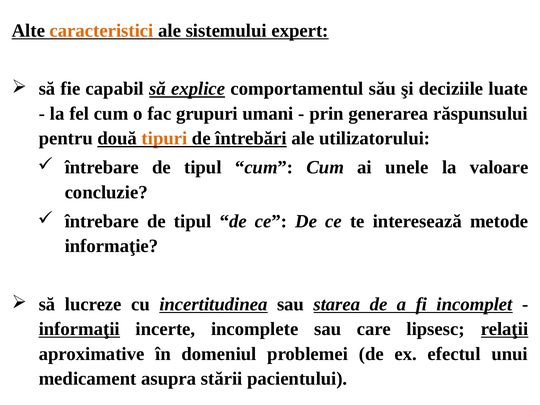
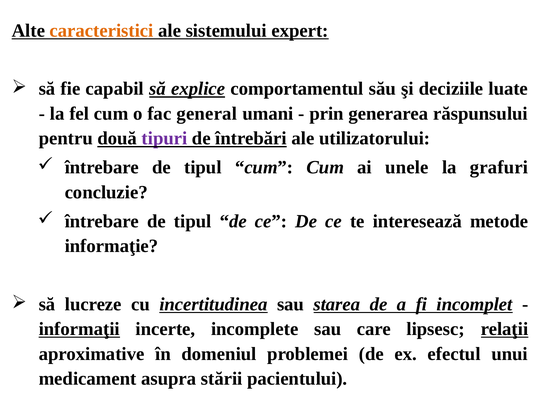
grupuri: grupuri -> general (207, 114)
tipuri colour: orange -> purple (164, 138)
valoare: valoare -> grafuri (499, 167)
